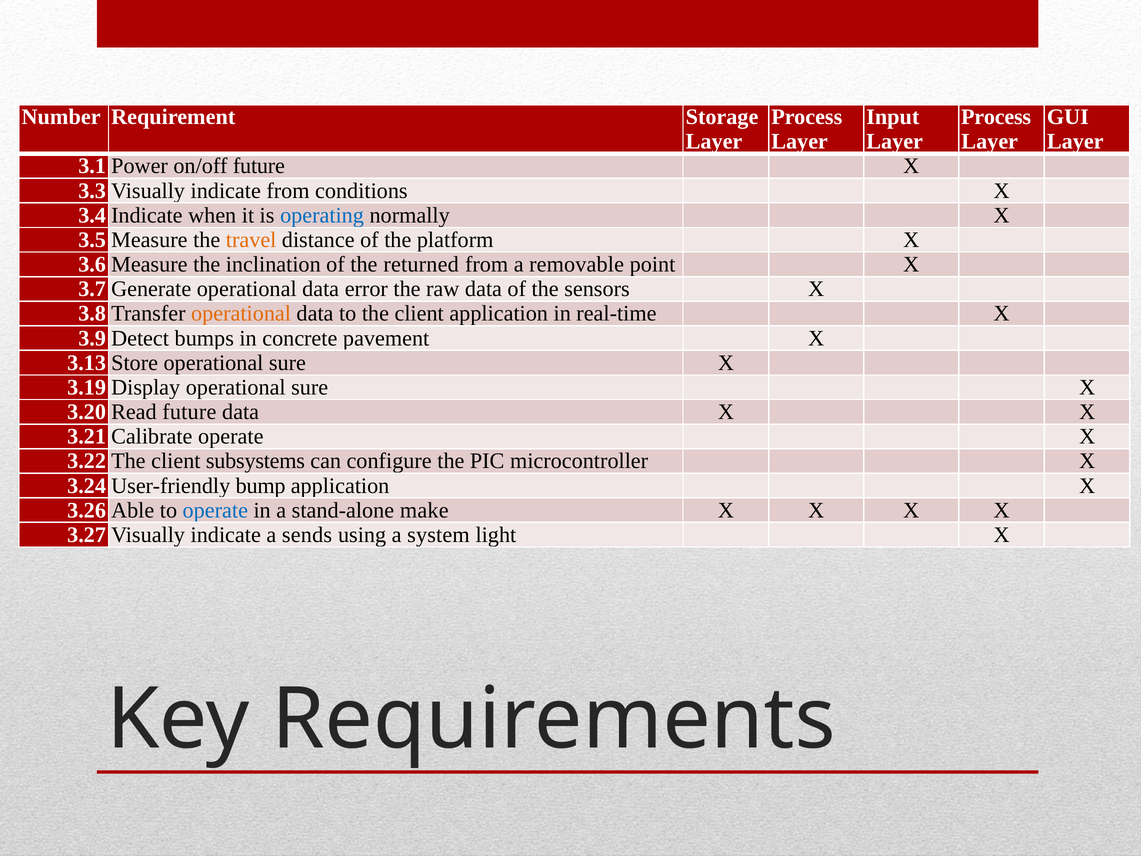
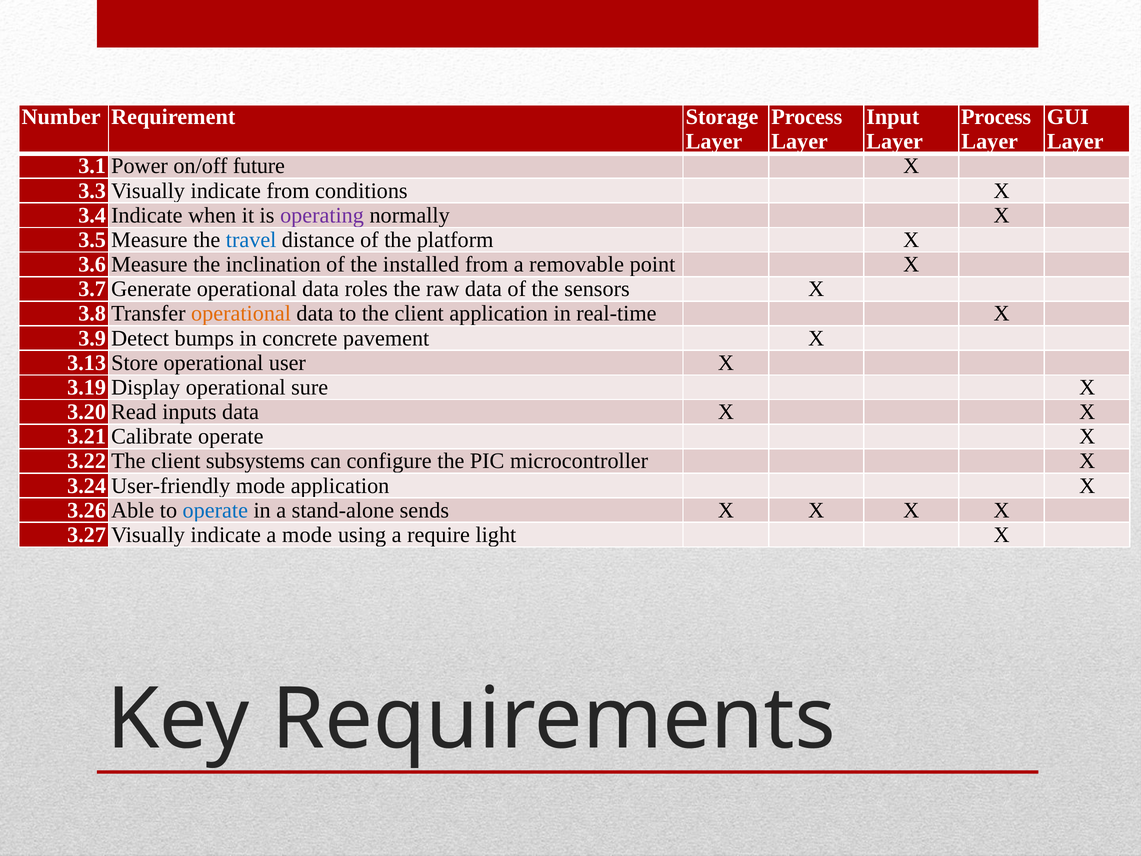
operating colour: blue -> purple (322, 215)
travel colour: orange -> blue (251, 240)
returned: returned -> installed (421, 264)
error: error -> roles (366, 289)
sure: sure -> user (287, 363)
future: future -> inputs (189, 412)
bump: bump -> mode (261, 486)
make: make -> sends (424, 510)
a sends: sends -> mode (307, 535)
system: system -> require (439, 535)
